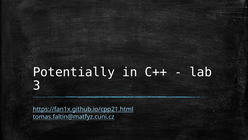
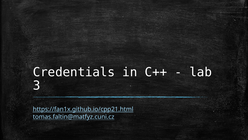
Potentially: Potentially -> Credentials (74, 72)
